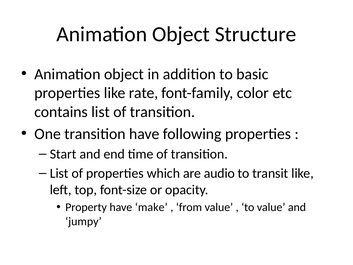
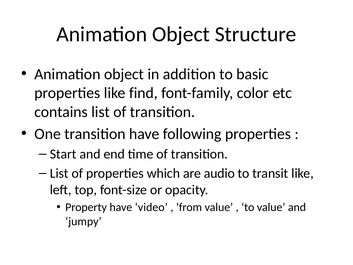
rate: rate -> find (143, 93)
make: make -> video (151, 207)
